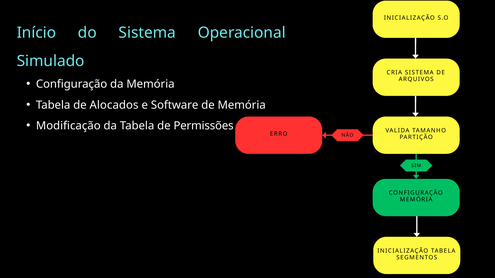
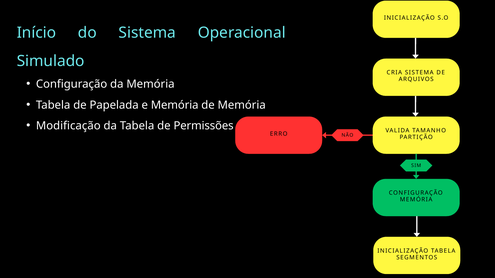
Alocados: Alocados -> Papelada (114, 105)
e Software: Software -> Memória (175, 105)
